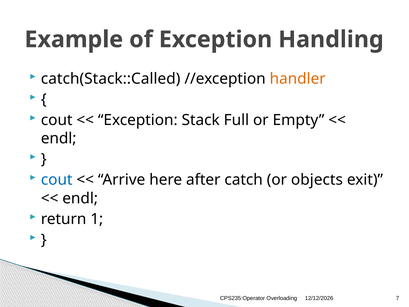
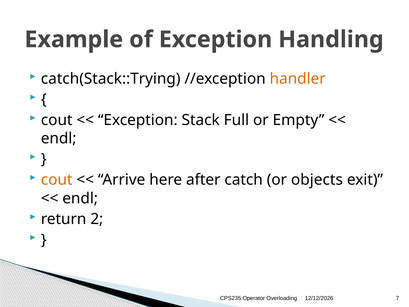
catch(Stack::Called: catch(Stack::Called -> catch(Stack::Trying (111, 79)
cout colour: blue -> orange (57, 180)
1: 1 -> 2 (97, 219)
